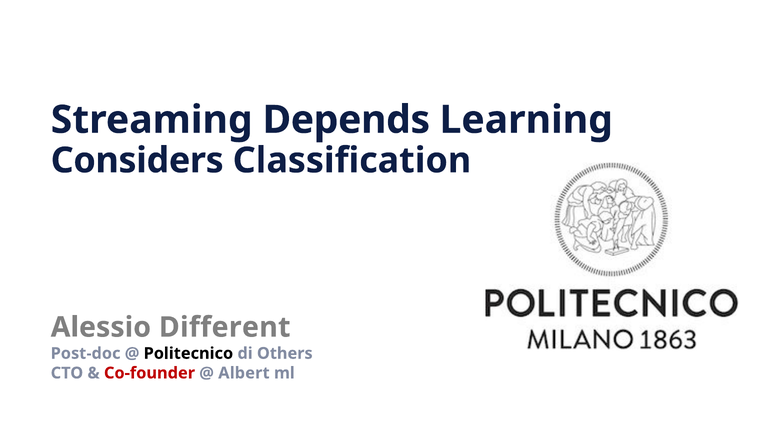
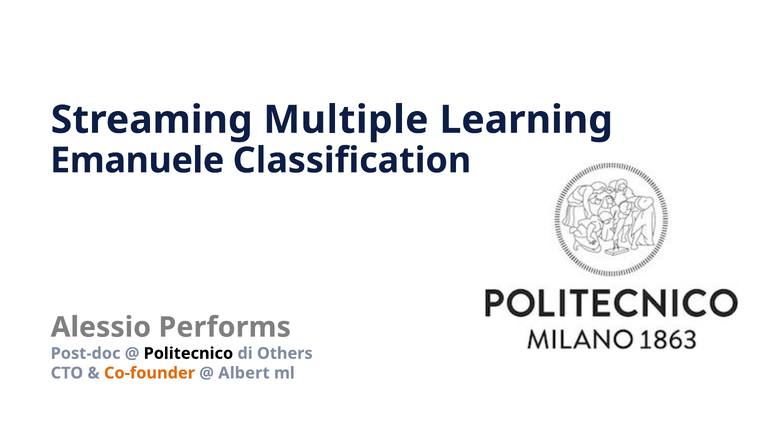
Depends: Depends -> Multiple (346, 120)
Considers: Considers -> Emanuele (137, 160)
Different: Different -> Performs (225, 327)
Co-founder colour: red -> orange (149, 373)
